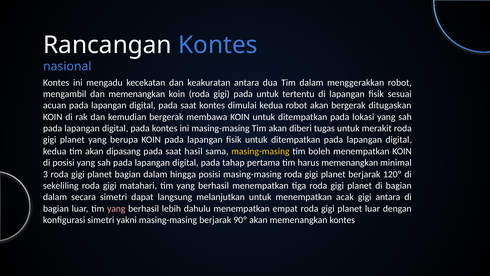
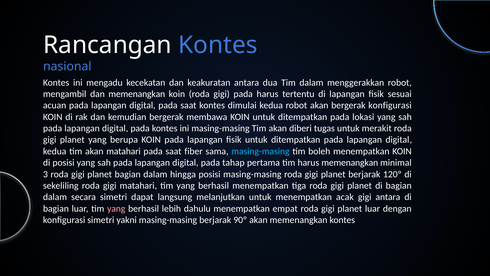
pada untuk: untuk -> harus (268, 94)
bergerak ditugaskan: ditugaskan -> konfigurasi (390, 105)
akan dipasang: dipasang -> matahari (124, 151)
hasil: hasil -> fiber (194, 151)
masing-masing colour: yellow -> light blue (260, 151)
